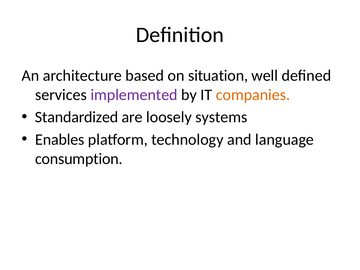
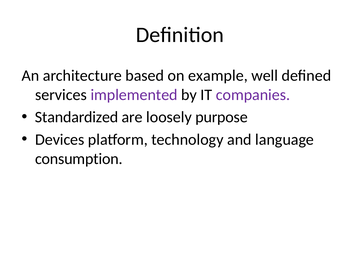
situation: situation -> example (218, 76)
companies colour: orange -> purple (253, 95)
systems: systems -> purpose (222, 117)
Enables: Enables -> Devices (60, 140)
